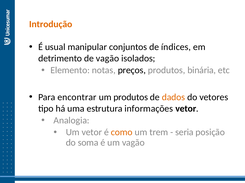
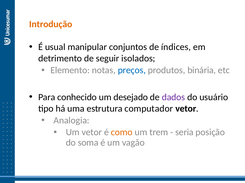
de vagão: vagão -> seguir (108, 59)
preços colour: black -> blue (132, 71)
encontrar: encontrar -> conhecido (77, 98)
um produtos: produtos -> desejado (131, 98)
dados colour: orange -> purple (173, 98)
vetores: vetores -> usuário (214, 98)
informações: informações -> computador (149, 109)
